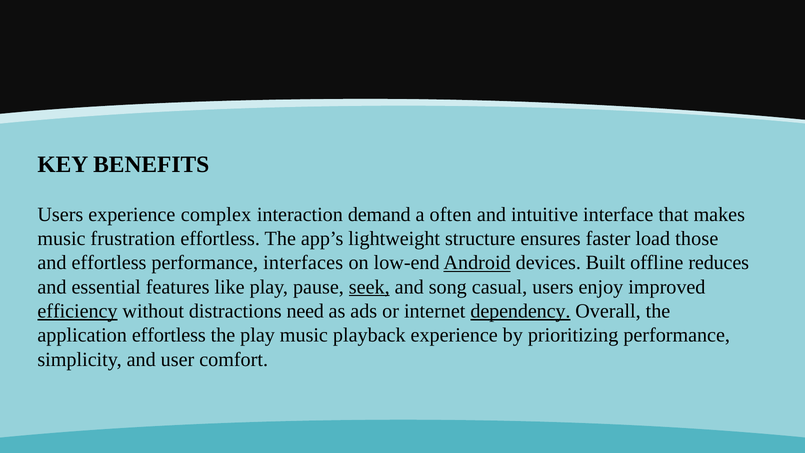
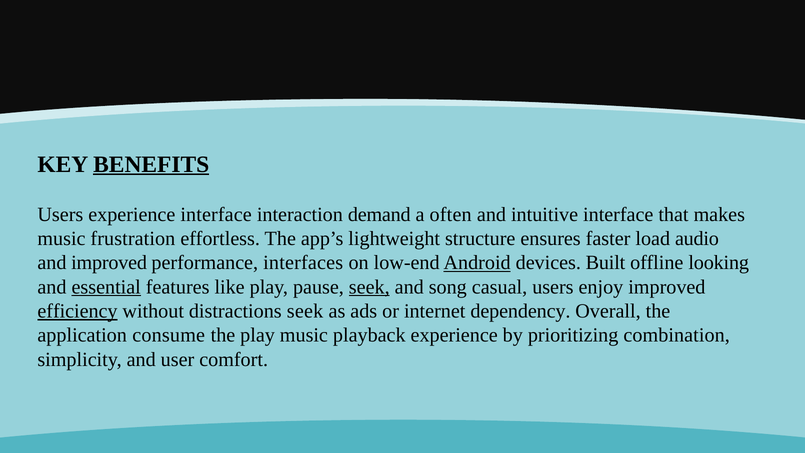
BENEFITS underline: none -> present (151, 164)
experience complex: complex -> interface (216, 214)
those: those -> audio (697, 239)
and effortless: effortless -> improved (109, 263)
reduces: reduces -> looking (719, 263)
essential underline: none -> present (106, 287)
distractions need: need -> seek (305, 311)
dependency underline: present -> none (520, 311)
application effortless: effortless -> consume (169, 335)
prioritizing performance: performance -> combination (677, 335)
